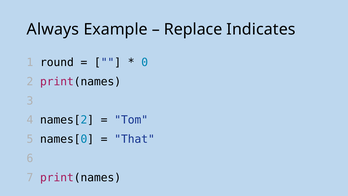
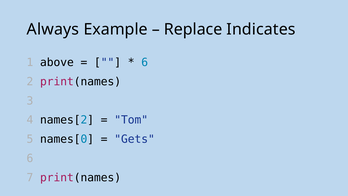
round: round -> above (57, 62)
0: 0 -> 6 (145, 62)
That: That -> Gets (135, 139)
